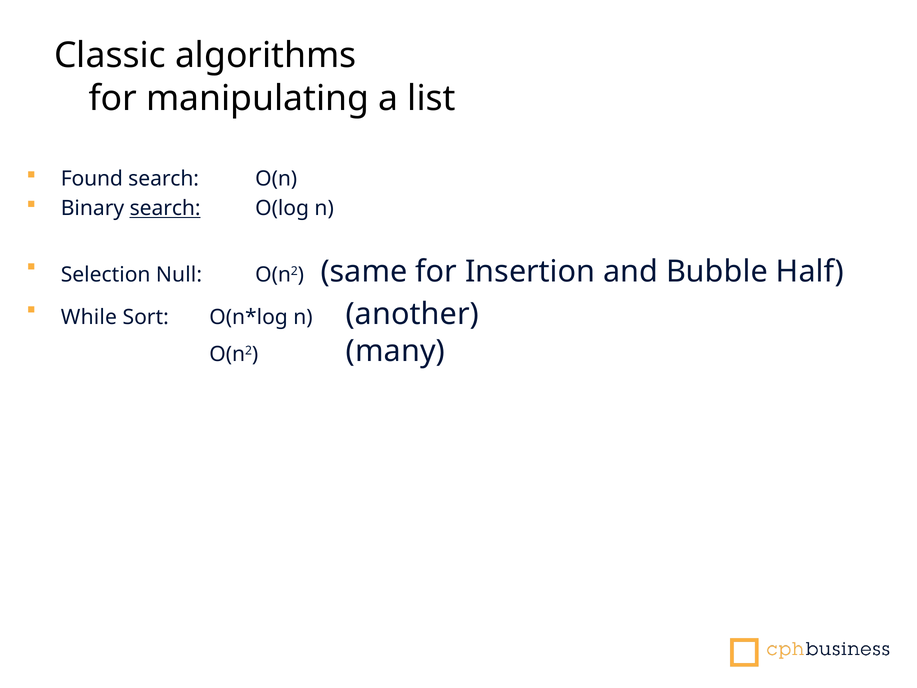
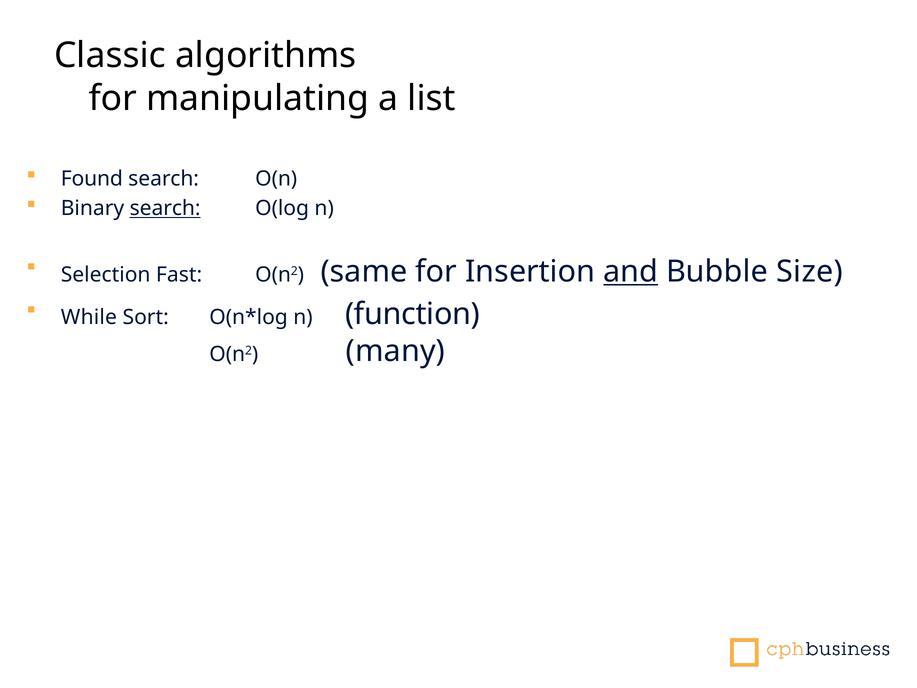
Null: Null -> Fast (179, 274)
and underline: none -> present (631, 271)
Half: Half -> Size (810, 271)
another: another -> function (413, 314)
